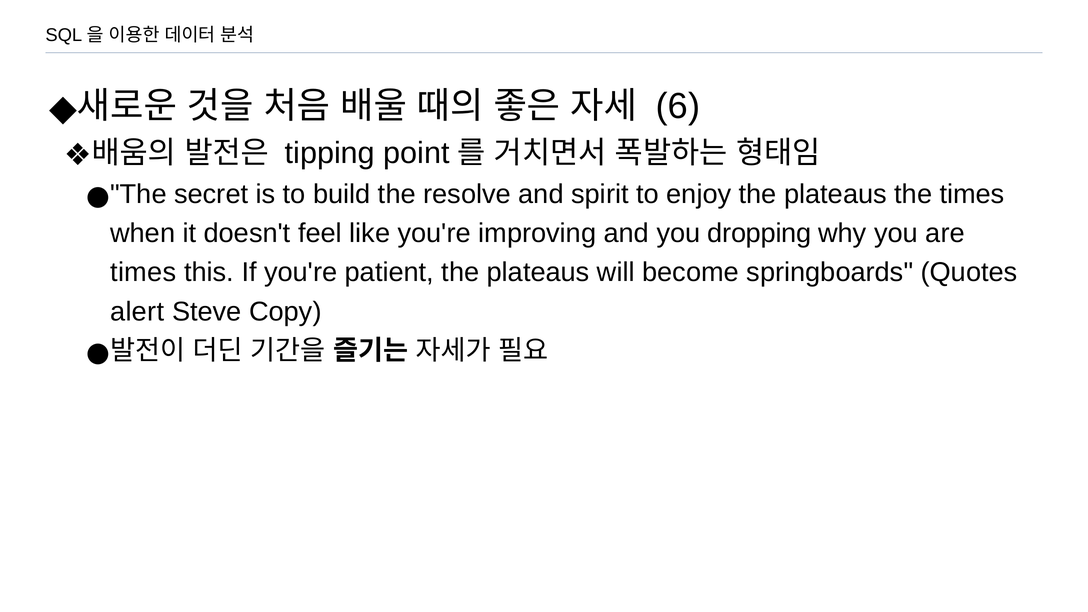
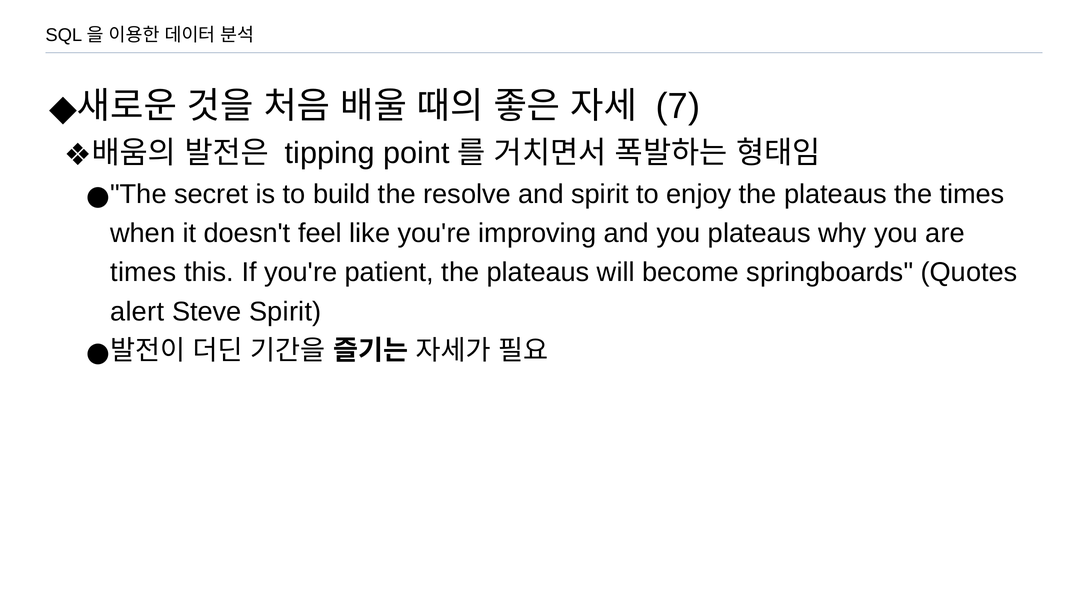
6: 6 -> 7 (678, 106)
you dropping: dropping -> plateaus (759, 233)
Steve Copy: Copy -> Spirit (285, 312)
